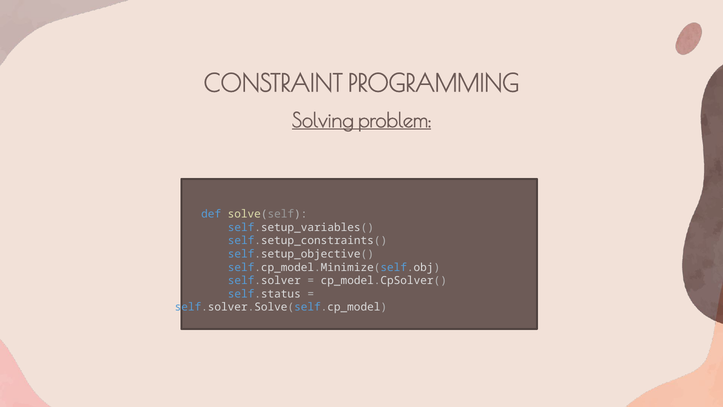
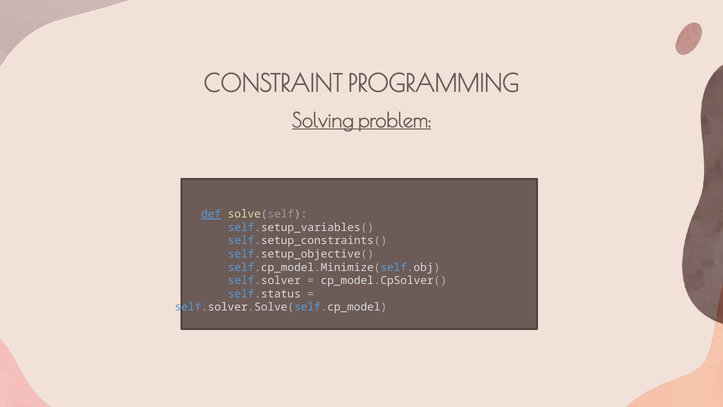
def underline: none -> present (211, 214)
